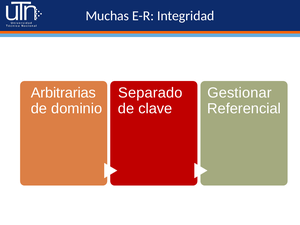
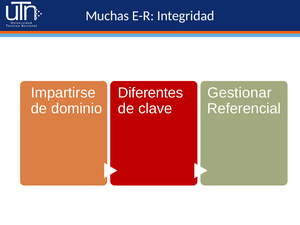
Arbitrarias: Arbitrarias -> Impartirse (63, 93)
Separado: Separado -> Diferentes (151, 93)
